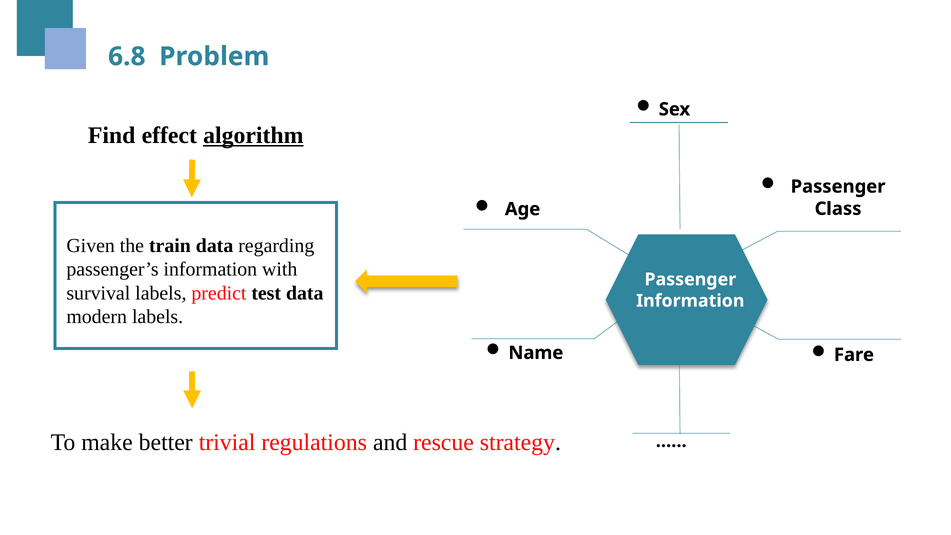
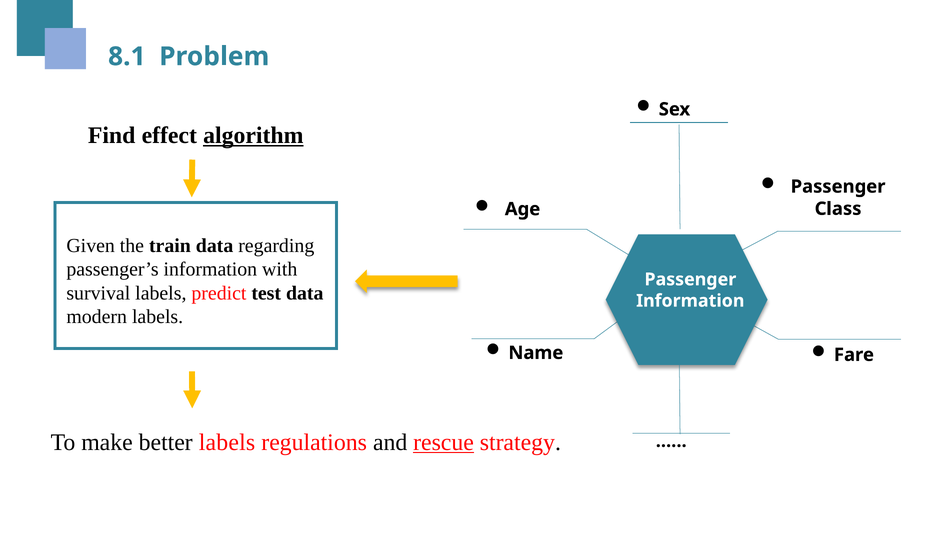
6.8: 6.8 -> 8.1 (127, 57)
better trivial: trivial -> labels (227, 442)
rescue underline: none -> present (443, 442)
